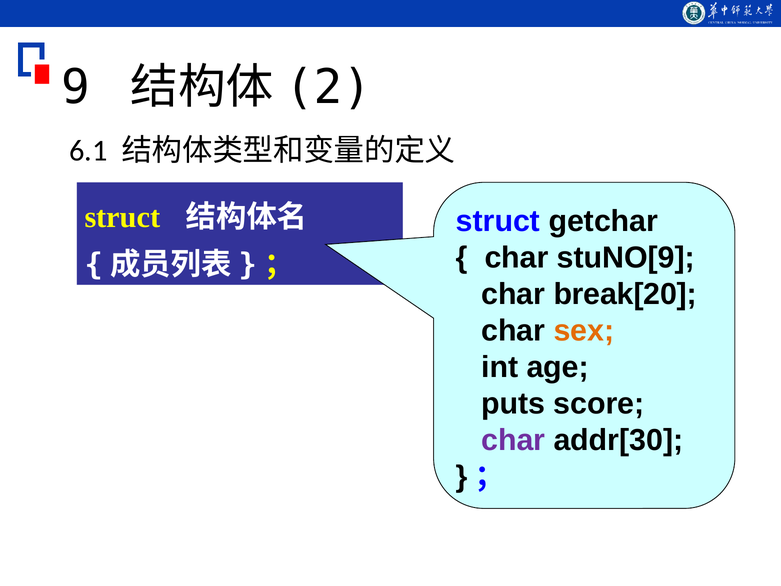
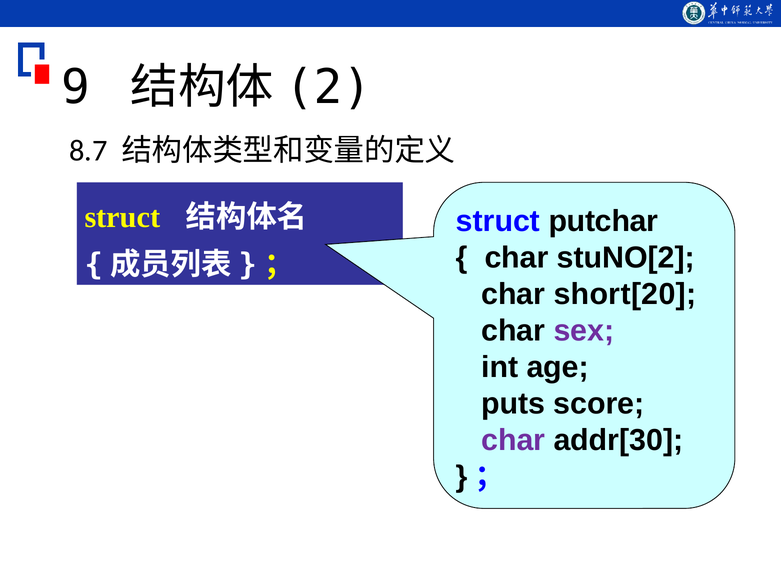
6.1: 6.1 -> 8.7 (88, 151)
getchar: getchar -> putchar (603, 221)
stuNO[9: stuNO[9 -> stuNO[2 (626, 258)
break[20: break[20 -> short[20 (625, 294)
sex colour: orange -> purple (584, 331)
